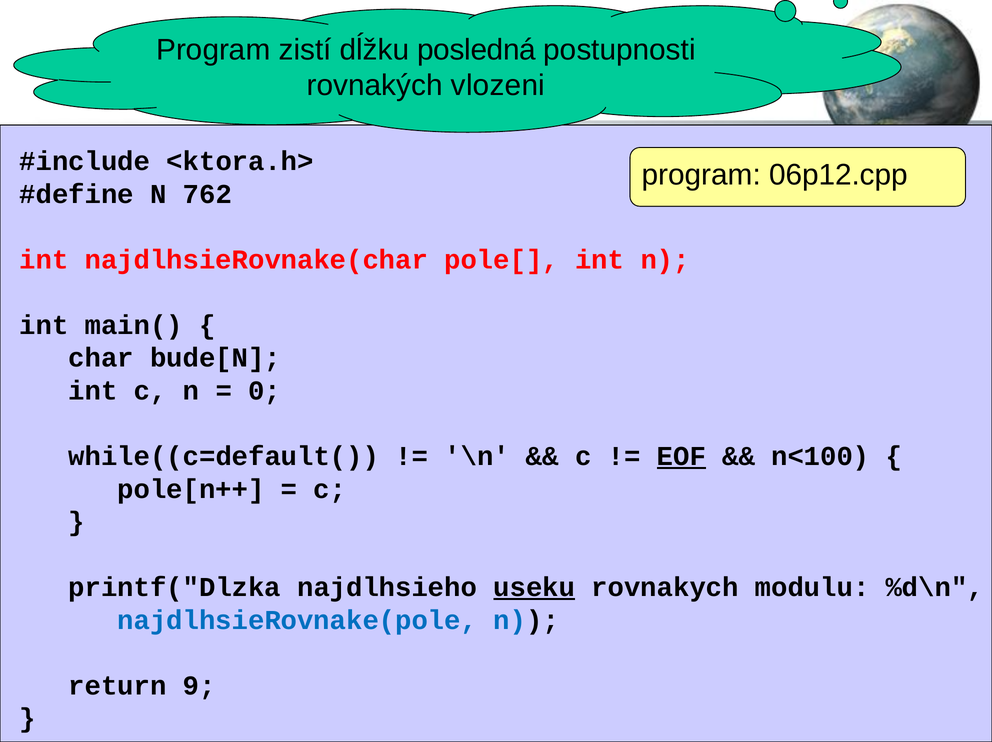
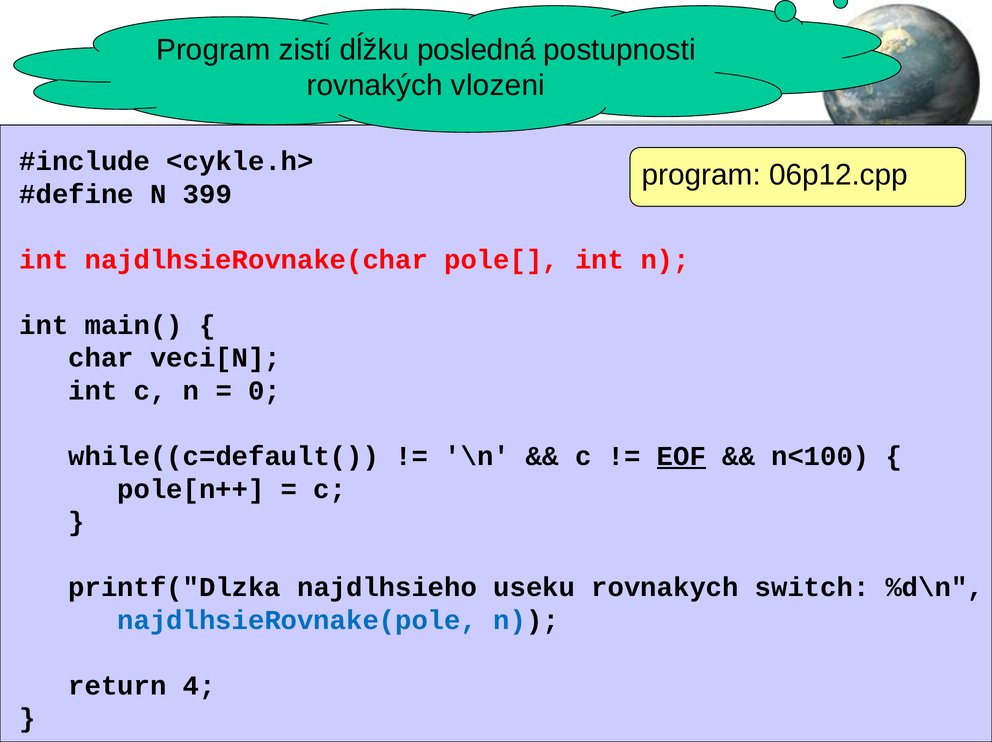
<ktora.h>: <ktora.h> -> <cykle.h> (240, 161)
762: 762 -> 399 (207, 194)
bude[N: bude[N -> veci[N (216, 358)
useku underline: present -> none (534, 587)
modulu: modulu -> switch (812, 587)
9: 9 -> 4 (199, 685)
